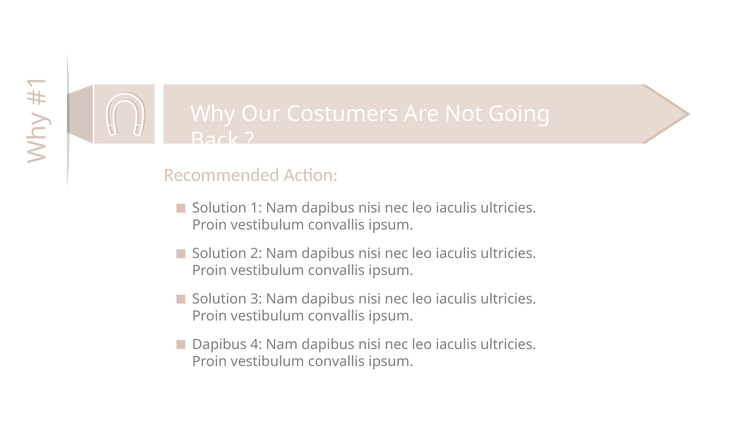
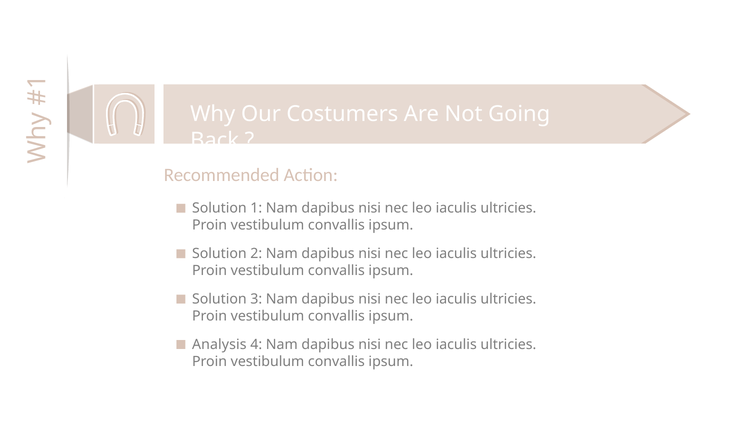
Dapibus: Dapibus -> Analysis (219, 345)
